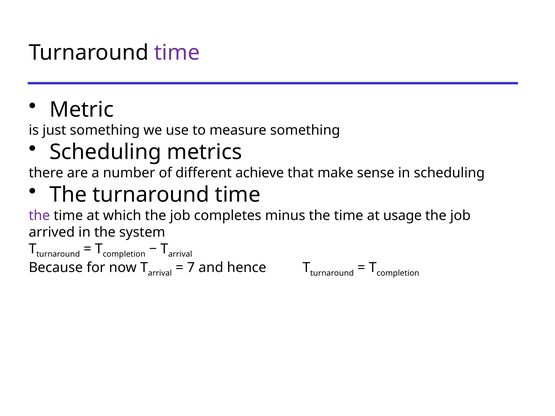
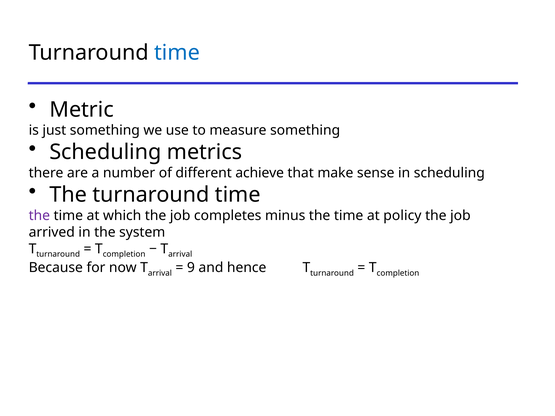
time colour: purple -> blue (177, 53)
usage: usage -> policy (402, 216)
7: 7 -> 9 (191, 268)
